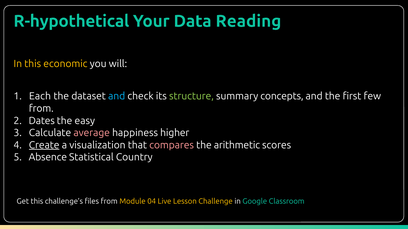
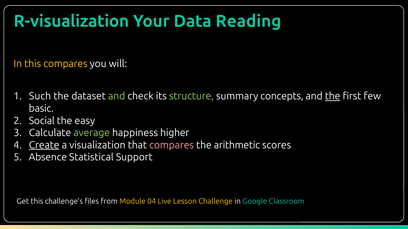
R-hypothetical: R-hypothetical -> R-visualization (71, 21)
this economic: economic -> compares (65, 64)
Each: Each -> Such (40, 96)
and colour: light blue -> light green (117, 96)
the underline: none -> present (333, 96)
from: from -> basic (41, 109)
Dates: Dates -> Social (42, 121)
average colour: pink -> light green (92, 133)
Country: Country -> Support (134, 158)
